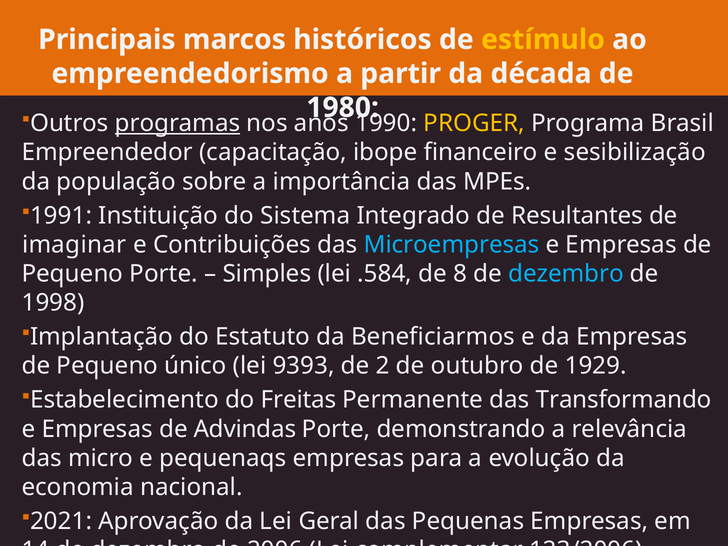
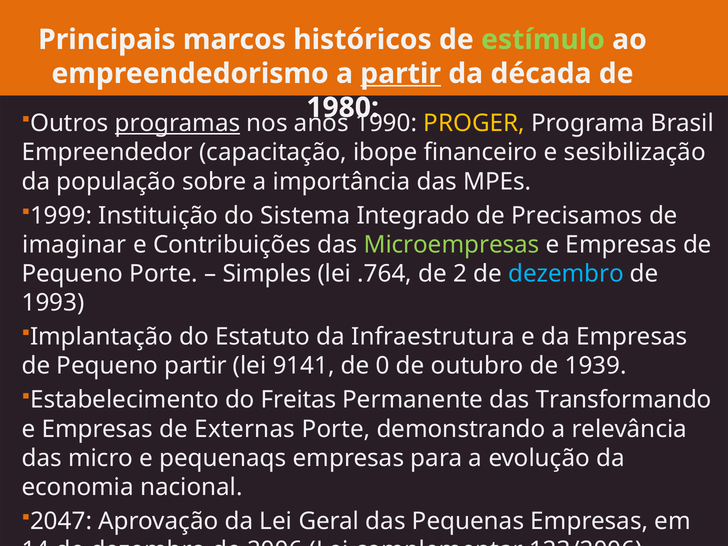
estímulo colour: yellow -> light green (543, 40)
partir underline: none -> present (401, 74)
1991: 1991 -> 1999 (61, 215)
Resultantes: Resultantes -> Precisamos (577, 215)
Microempresas colour: light blue -> light green (452, 245)
.584: .584 -> .764 (385, 274)
8: 8 -> 2 (460, 274)
1998: 1998 -> 1993 (53, 303)
Beneficiarmos: Beneficiarmos -> Infraestrutura (433, 337)
Pequeno único: único -> partir (196, 366)
9393: 9393 -> 9141 (304, 366)
2: 2 -> 0 (383, 366)
1929: 1929 -> 1939 (596, 366)
Advindas: Advindas -> Externas (245, 429)
2021: 2021 -> 2047 (61, 521)
